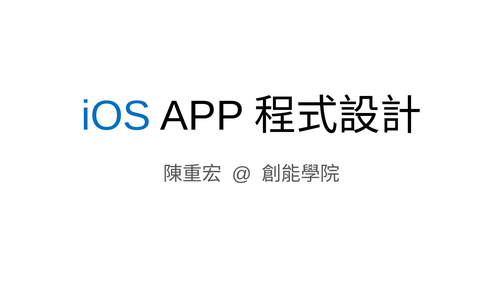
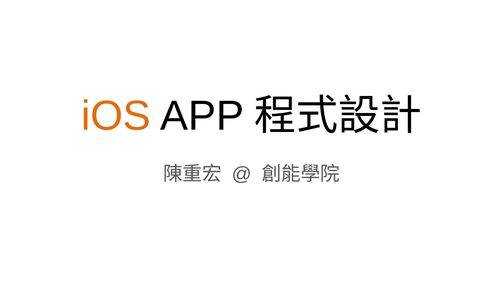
iOS colour: blue -> orange (116, 116)
